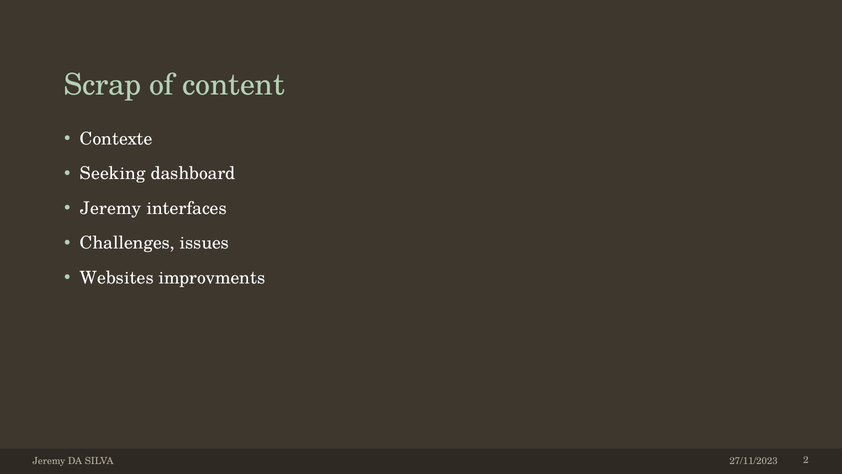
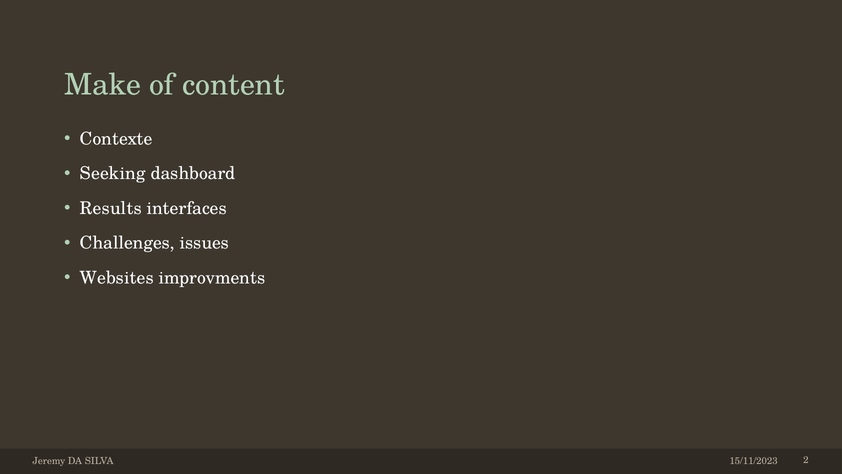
Scrap: Scrap -> Make (103, 85)
Jeremy: Jeremy -> Results (111, 208)
27/11/2023: 27/11/2023 -> 15/11/2023 (754, 461)
